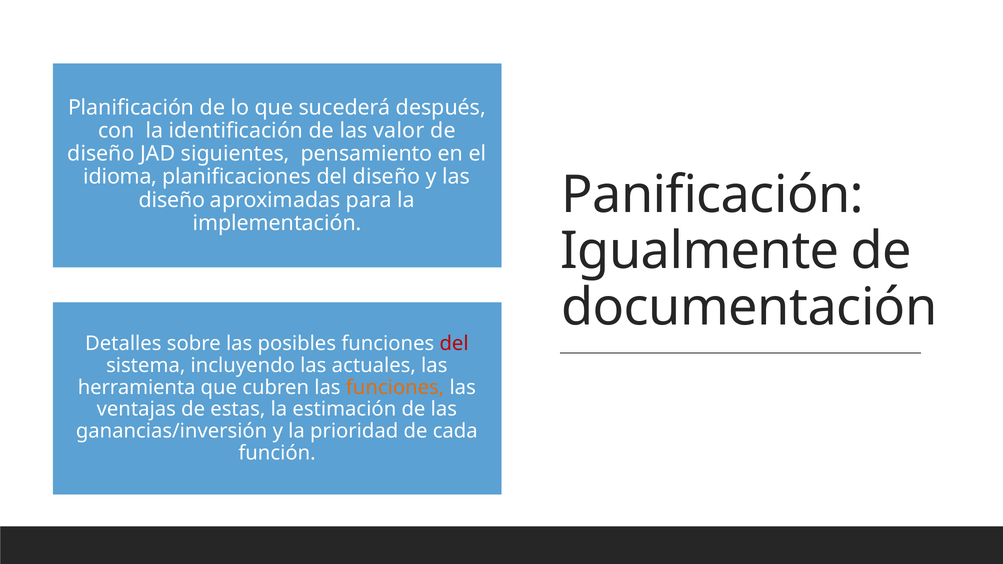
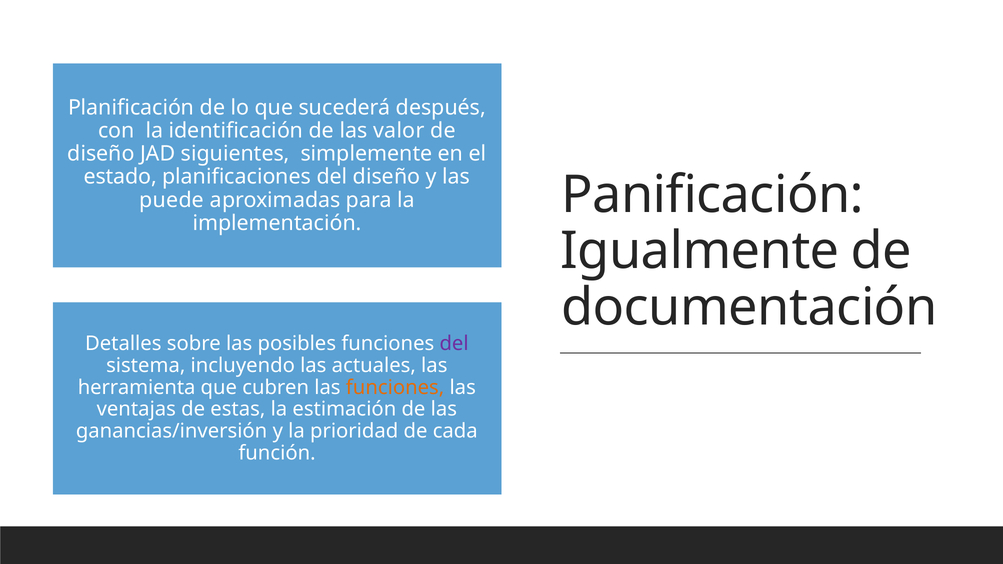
pensamiento: pensamiento -> simplemente (367, 154)
idioma: idioma -> estado (120, 177)
diseño: diseño -> puede (172, 200)
del colour: red -> purple (454, 344)
